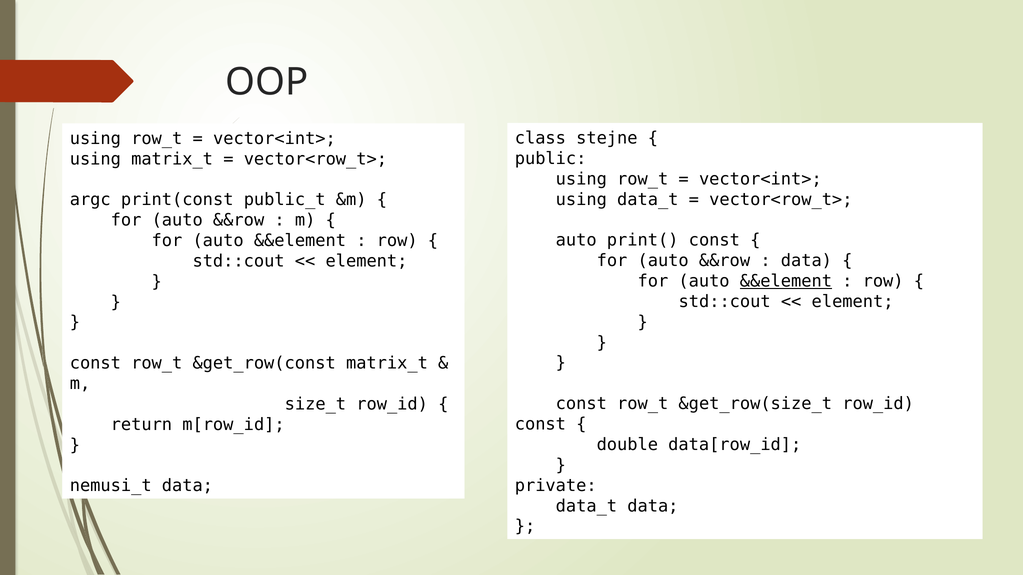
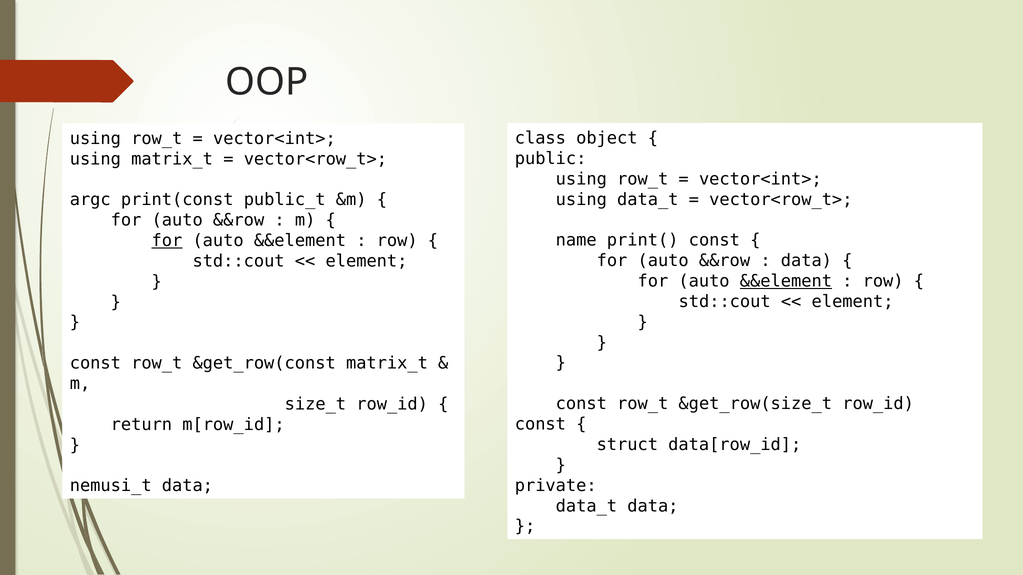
stejne: stejne -> object (607, 138)
auto: auto -> name (576, 240)
for underline: none -> present (167, 241)
double: double -> struct (627, 445)
